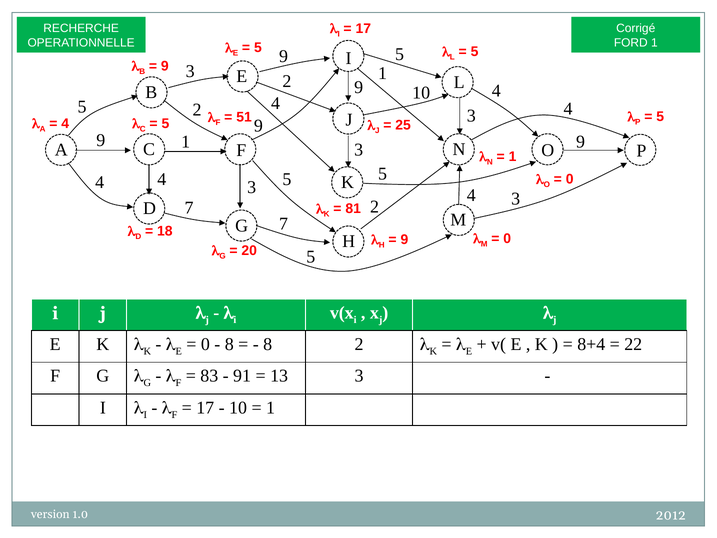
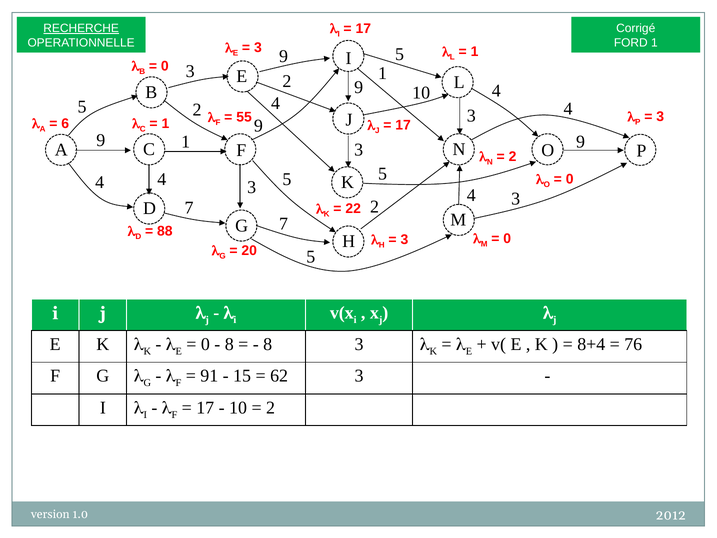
RECHERCHE underline: none -> present (81, 28)
5: 5 -> 3 (258, 48)
5: 5 -> 1 (475, 52)
9: 9 -> 0 (165, 66)
5: 5 -> 3 (660, 117)
51: 51 -> 55 (244, 117)
4: 4 -> 6 (65, 123)
5: 5 -> 1 (165, 123)
25: 25 -> 17 (403, 125)
1: 1 -> 2 (513, 156)
81: 81 -> 22 (353, 209)
18: 18 -> 88 (165, 231)
9: 9 -> 3 (404, 240)
8 2: 2 -> 3 (359, 344)
22: 22 -> 76 (633, 344)
83: 83 -> 91 (209, 376)
91: 91 -> 15 (242, 376)
13: 13 -> 62 (279, 376)
1: 1 -> 2 (271, 407)
